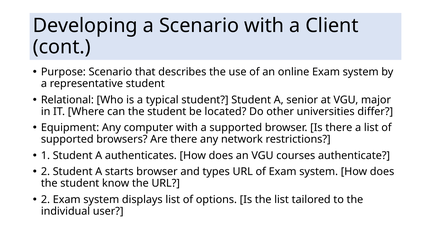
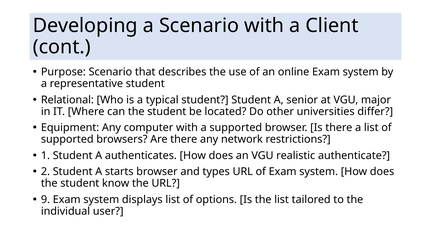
courses: courses -> realistic (296, 155)
2: 2 -> 9 (45, 199)
